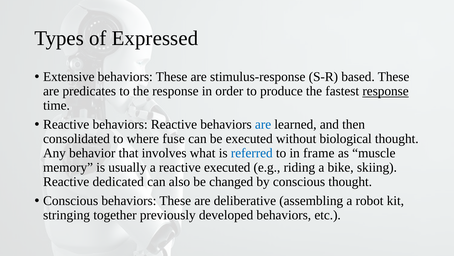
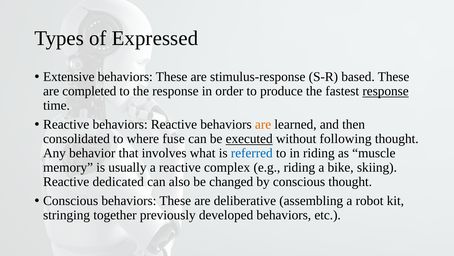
predicates: predicates -> completed (89, 91)
are colour: blue -> orange (263, 124)
executed underline: none -> present (249, 139)
biological: biological -> following (346, 139)
in frame: frame -> riding (319, 153)
reactive executed: executed -> complex (227, 167)
